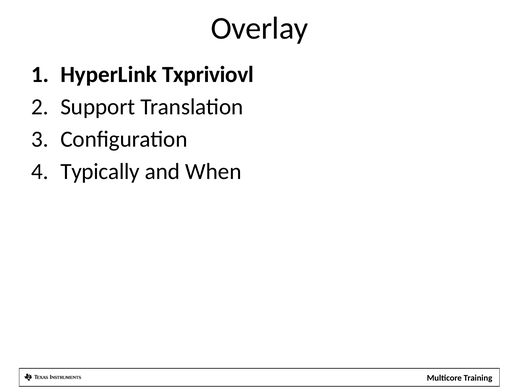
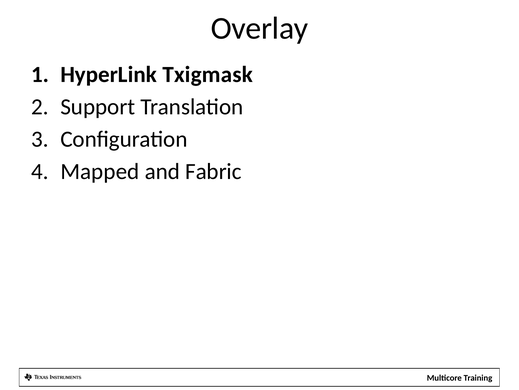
Txpriviovl: Txpriviovl -> Txigmask (208, 74)
Typically: Typically -> Mapped (100, 171)
When: When -> Fabric (213, 171)
